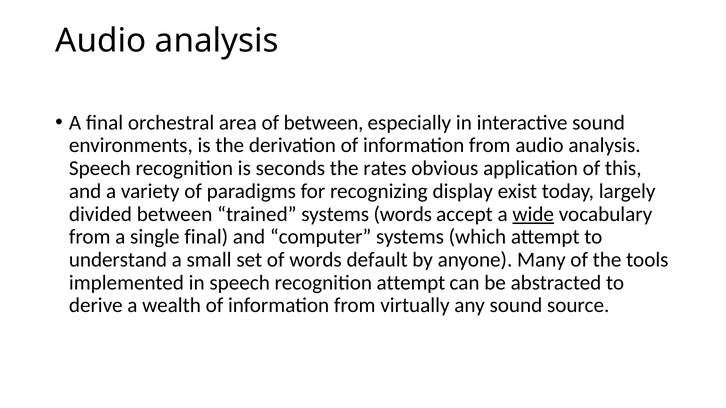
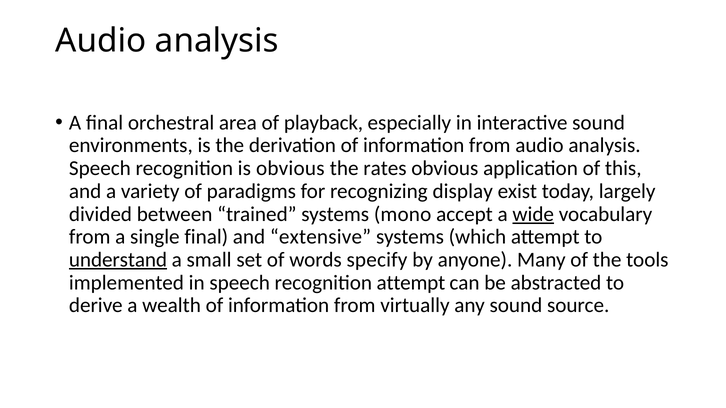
of between: between -> playback (324, 123)
is seconds: seconds -> obvious (290, 168)
systems words: words -> mono (403, 214)
computer: computer -> extensive (321, 237)
understand underline: none -> present (118, 260)
default: default -> specify (377, 260)
